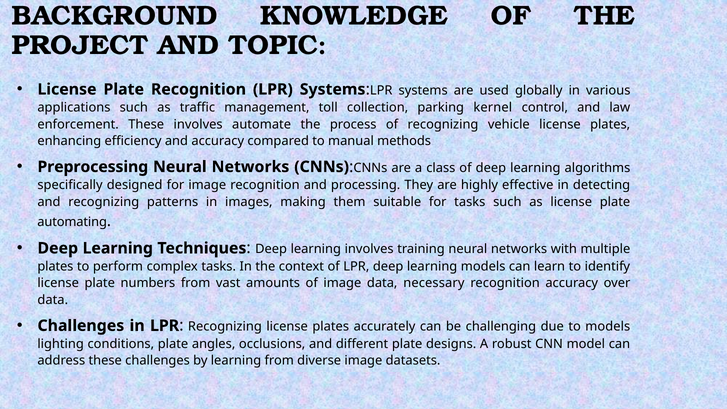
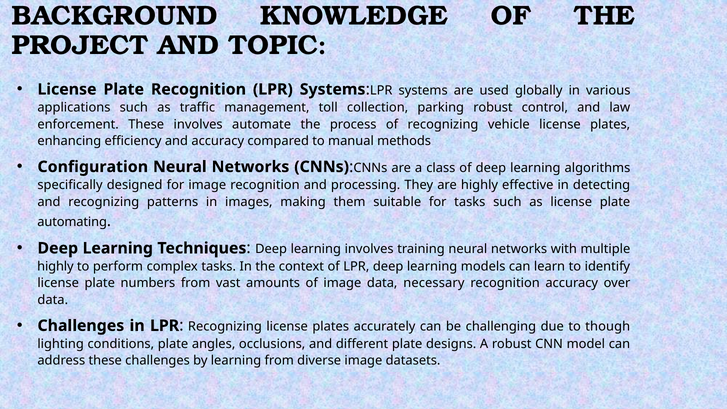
parking kernel: kernel -> robust (493, 108)
Preprocessing: Preprocessing -> Configuration (93, 167)
plates: plates -> highly (55, 266)
to models: models -> though (608, 327)
